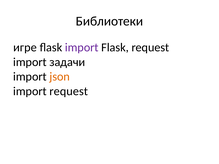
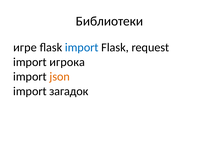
import colour: purple -> blue (82, 48)
задачи: задачи -> игрока (67, 62)
import request: request -> загадок (69, 91)
